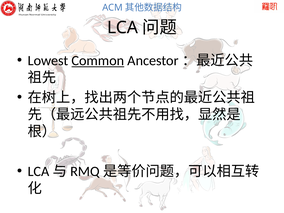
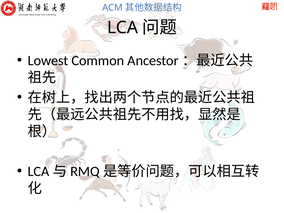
Common underline: present -> none (98, 61)
